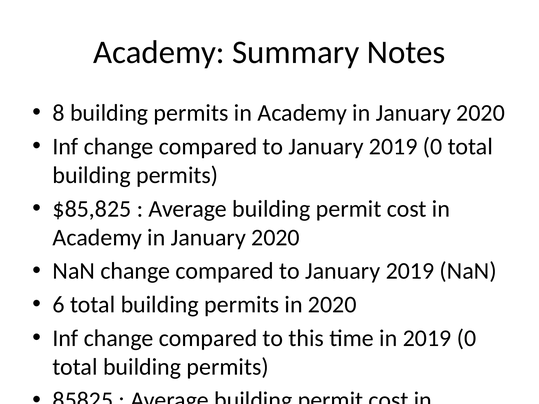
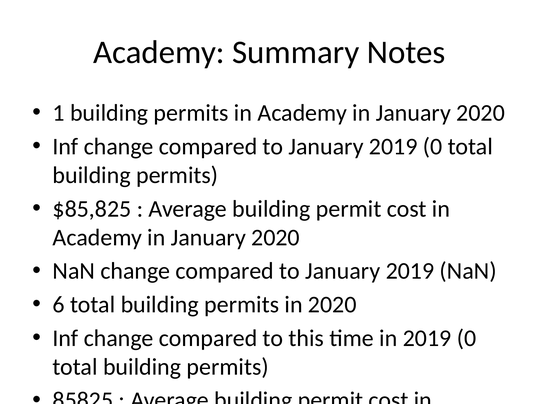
8: 8 -> 1 (59, 113)
